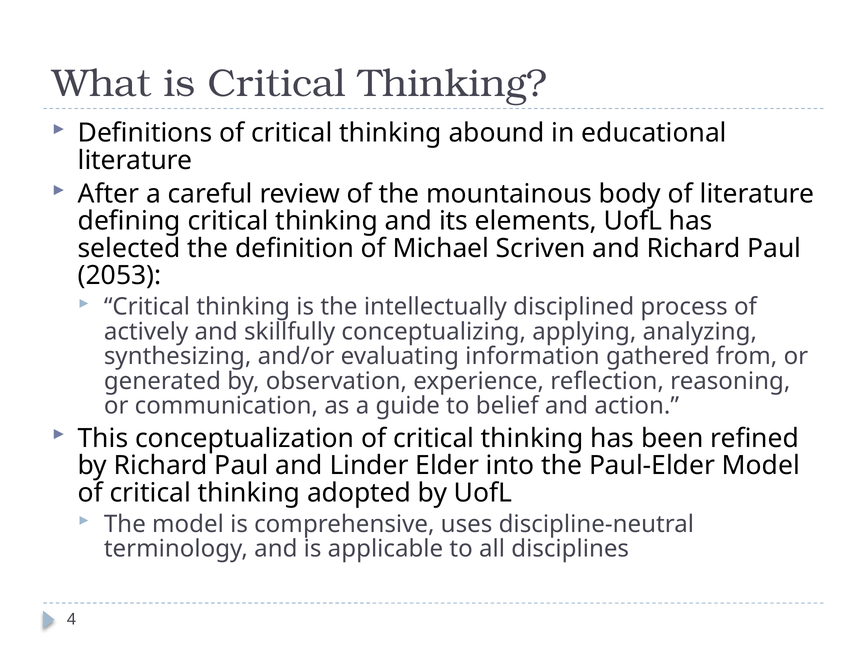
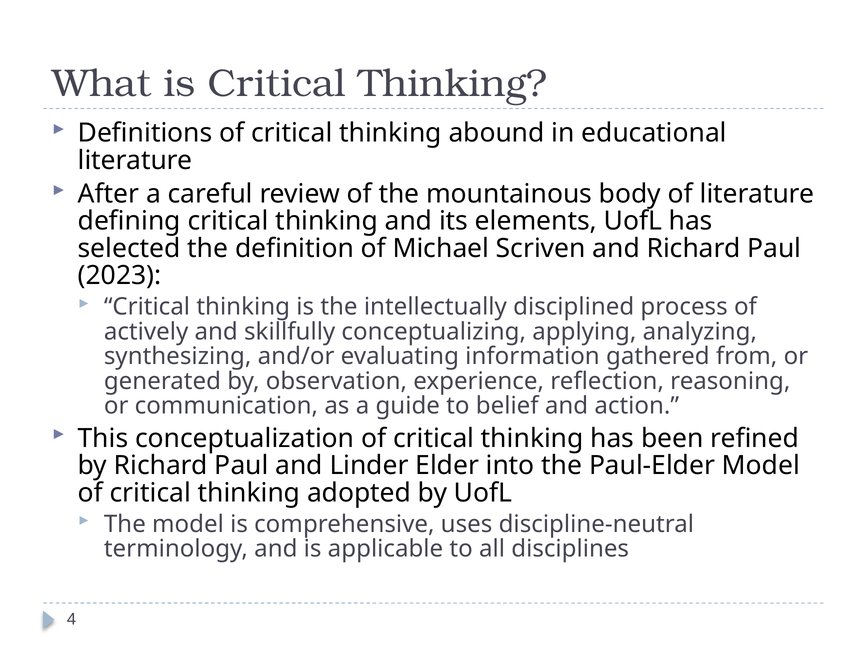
2053: 2053 -> 2023 (120, 275)
